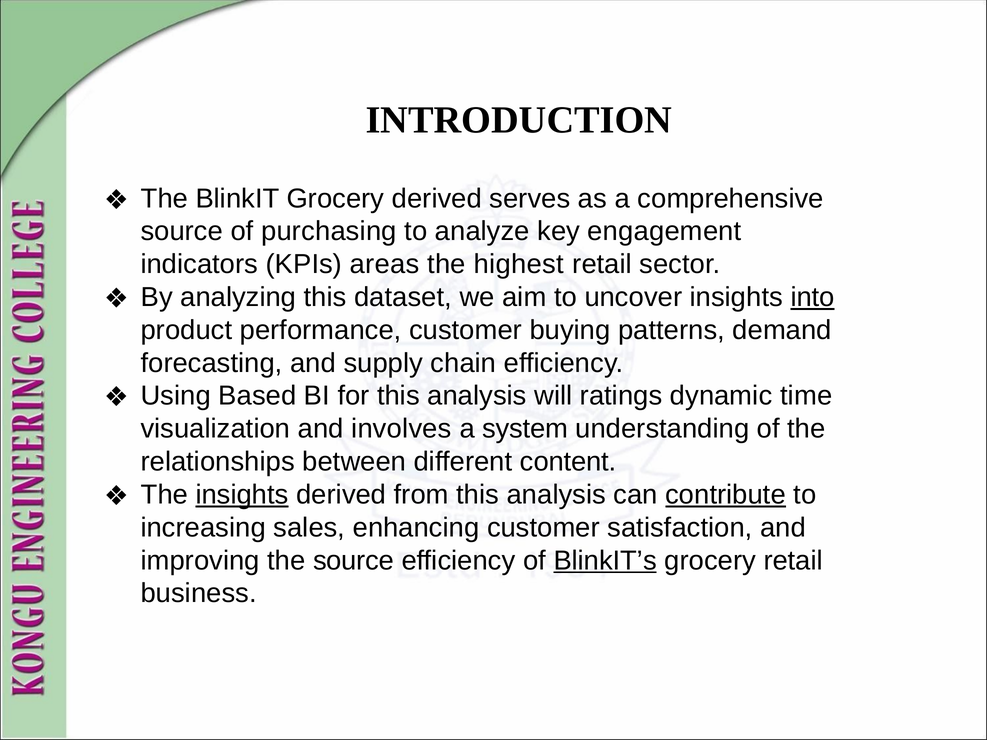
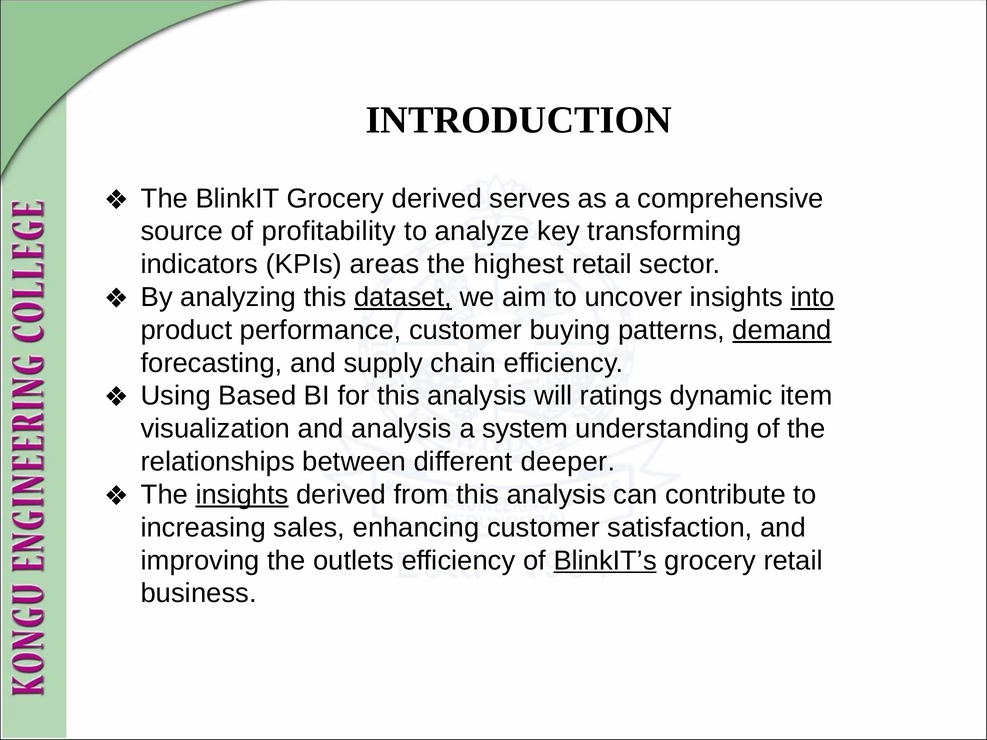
purchasing: purchasing -> profitability (329, 232)
engagement: engagement -> transforming (664, 232)
dataset underline: none -> present (403, 297)
demand underline: none -> present (782, 330)
time: time -> item (806, 396)
and involves: involves -> analysis (401, 429)
content: content -> deeper (568, 462)
contribute underline: present -> none (726, 495)
the source: source -> outlets (353, 561)
